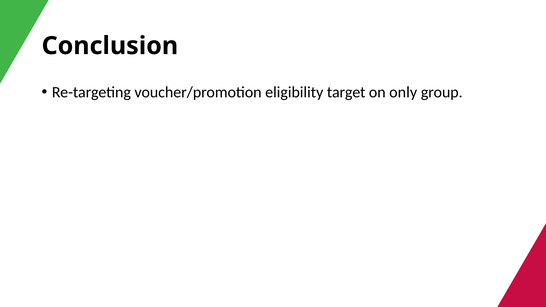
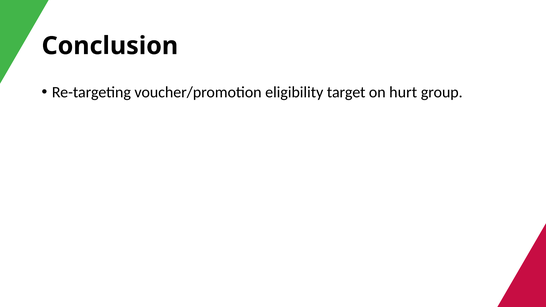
only: only -> hurt (403, 92)
